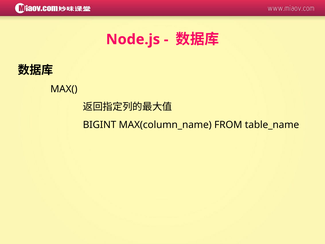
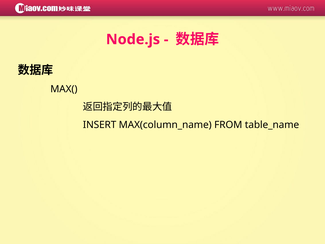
BIGINT: BIGINT -> INSERT (100, 125)
